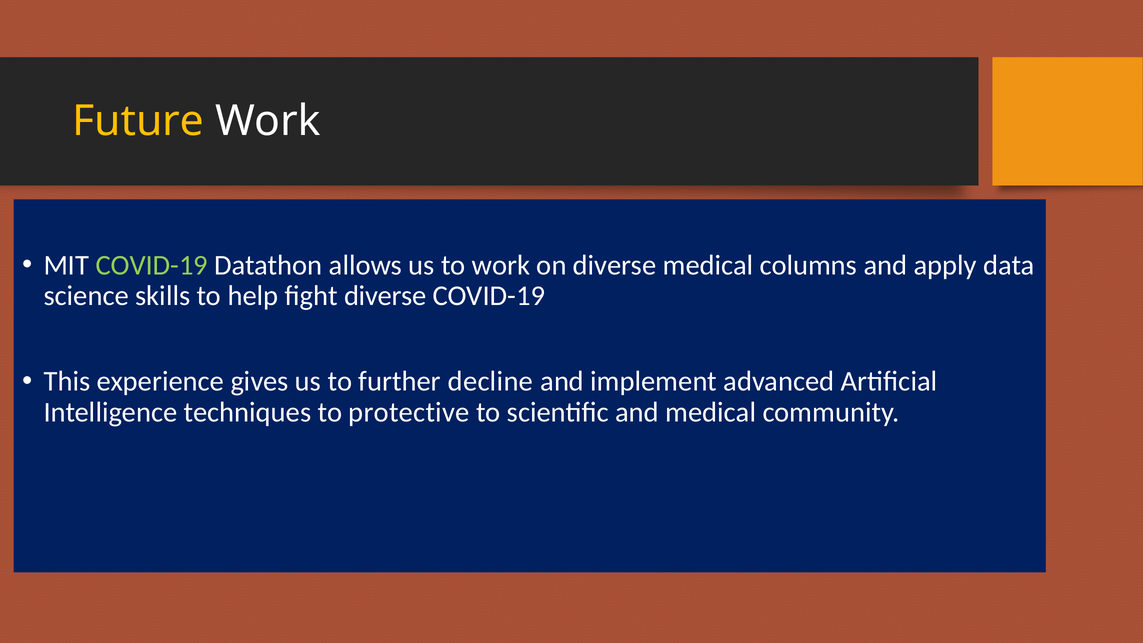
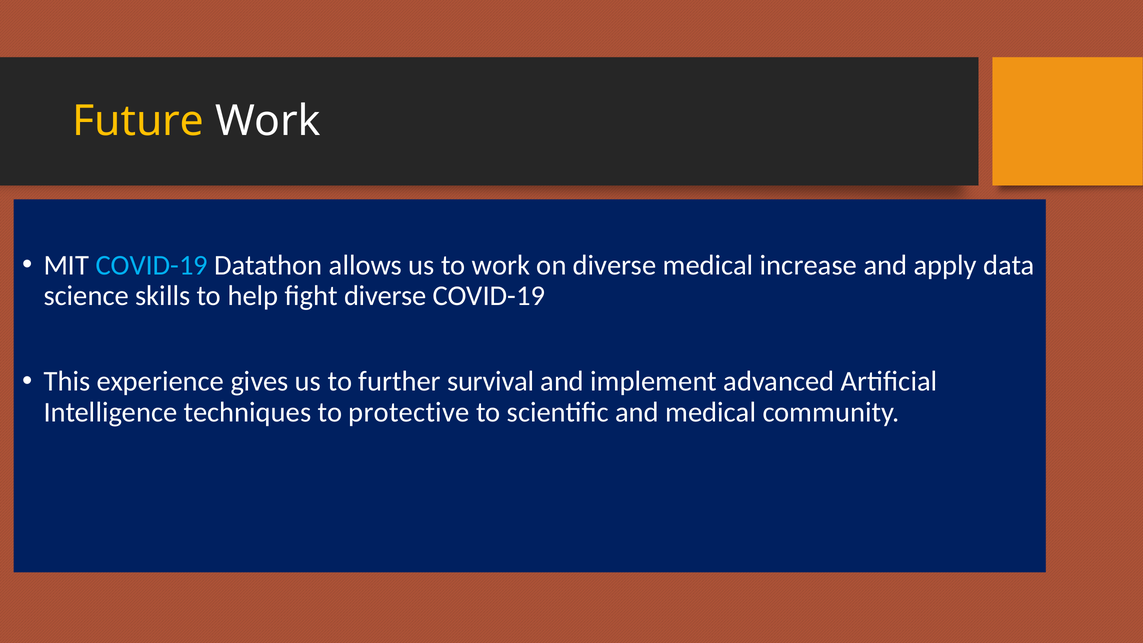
COVID-19 colour: light green -> light blue (152, 265)
columns: columns -> increase (808, 265)
decline: decline -> survival (491, 381)
